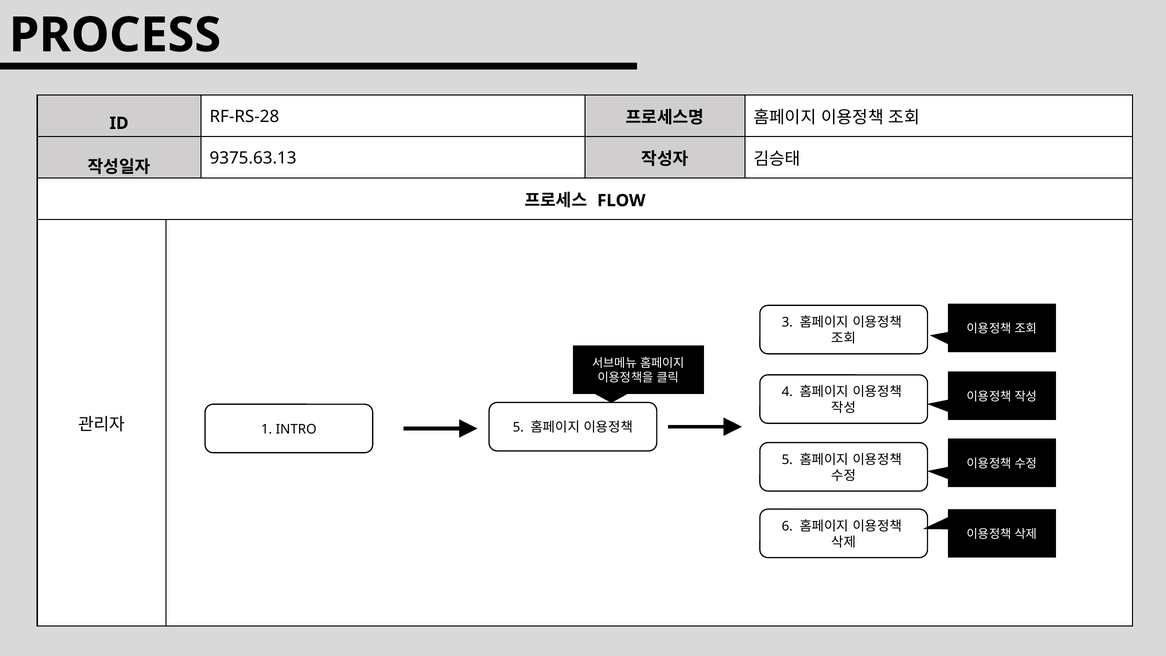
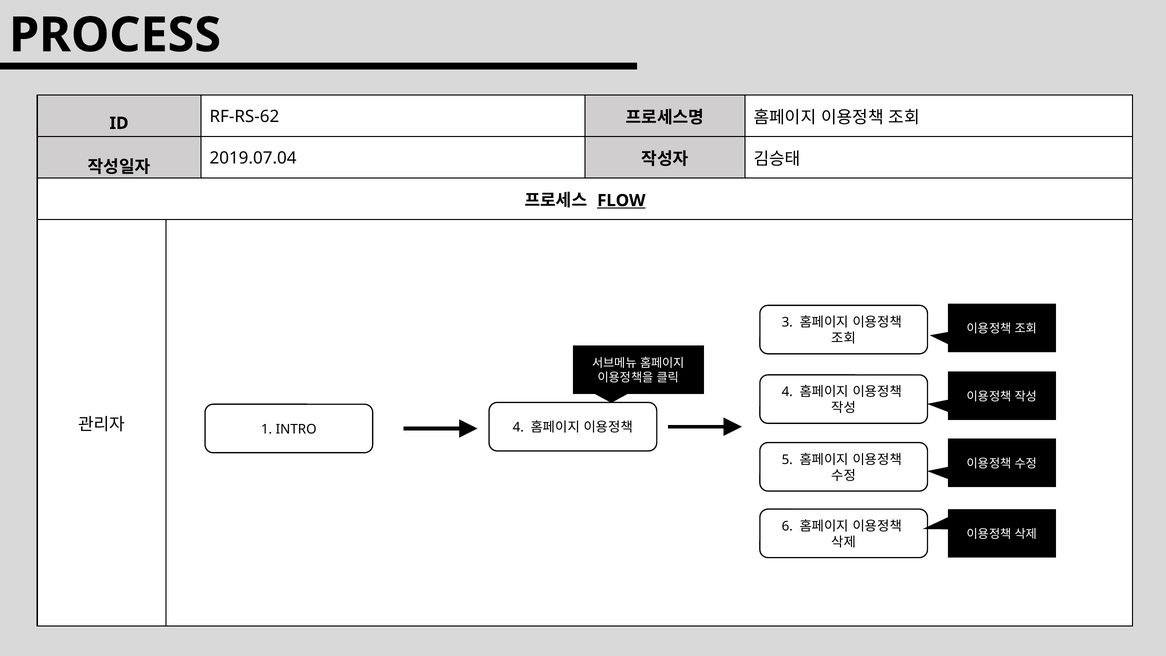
RF-RS-28: RF-RS-28 -> RF-RS-62 (244, 117)
9375.63.13: 9375.63.13 -> 2019.07.04 (253, 158)
FLOW underline: none -> present (621, 201)
INTRO 5: 5 -> 4 (518, 428)
